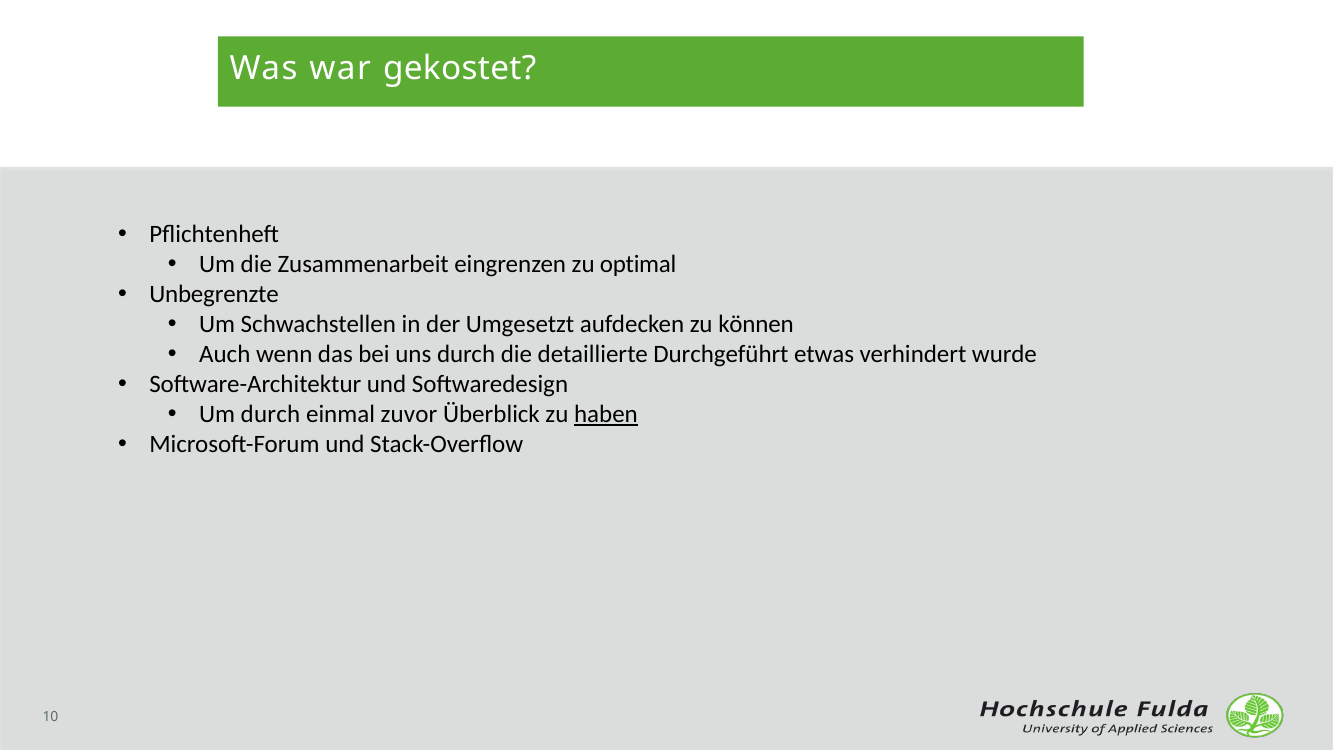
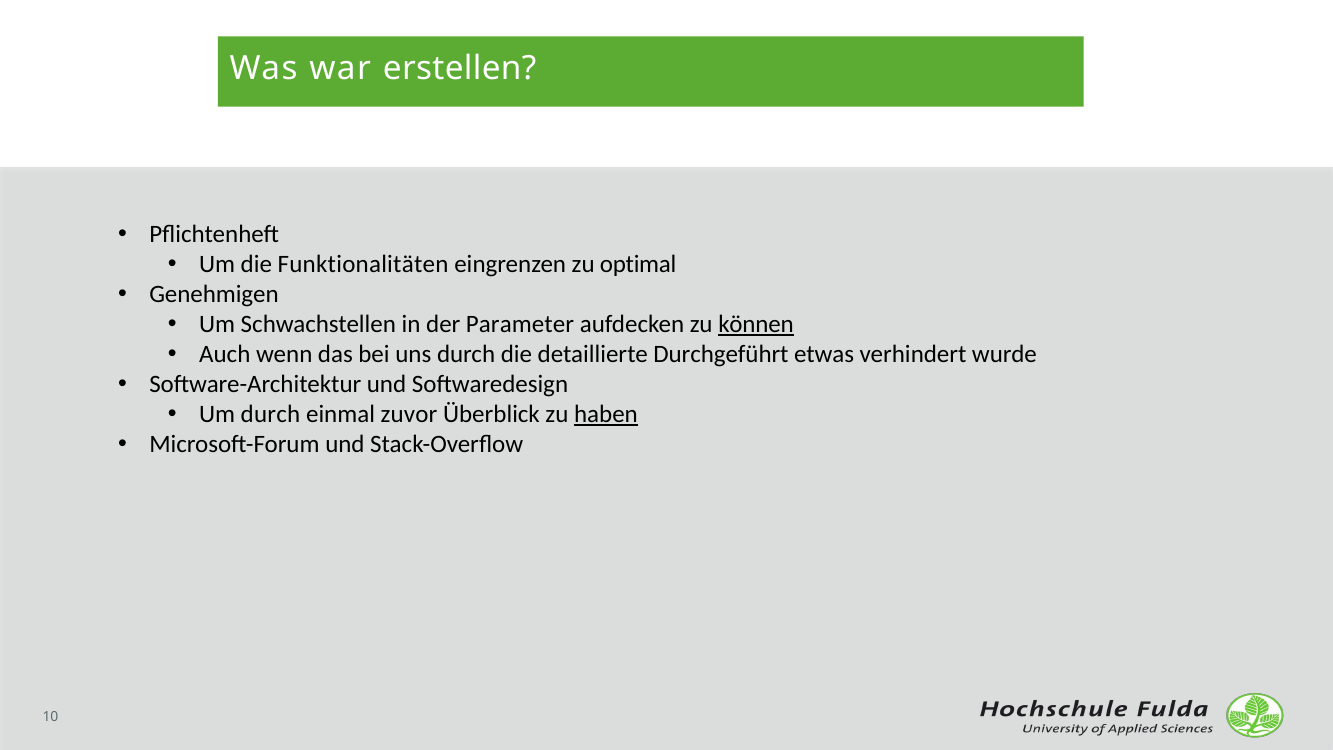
gekostet: gekostet -> erstellen (460, 69)
Zusammenarbeit: Zusammenarbeit -> Funktionalitäten (363, 264)
Unbegrenzte: Unbegrenzte -> Genehmigen (214, 294)
Umgesetzt: Umgesetzt -> Parameter (520, 324)
können underline: none -> present (756, 324)
